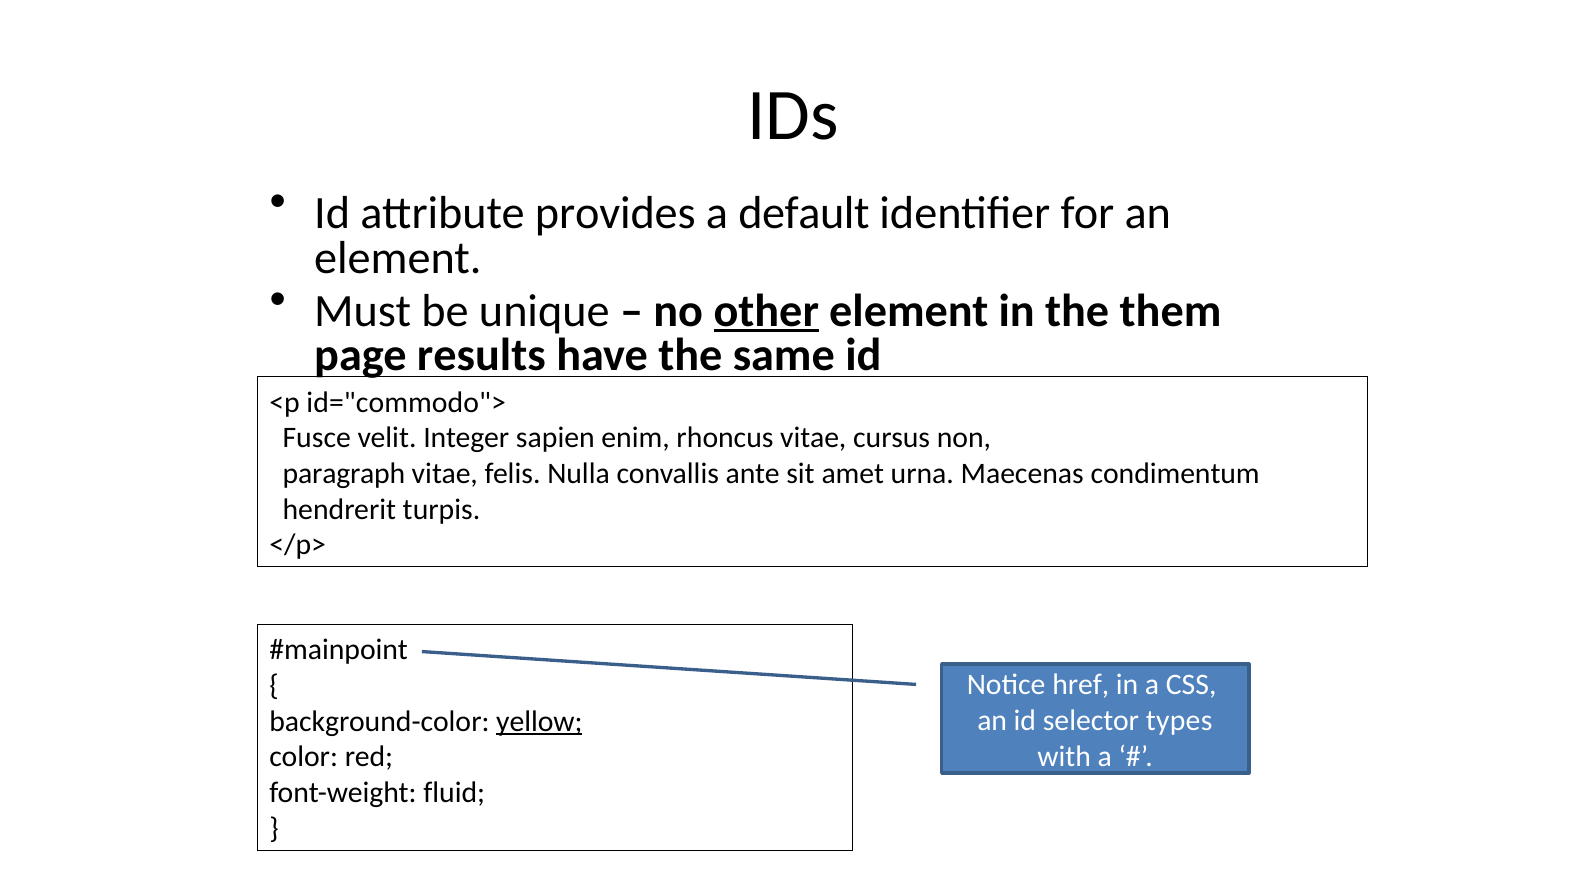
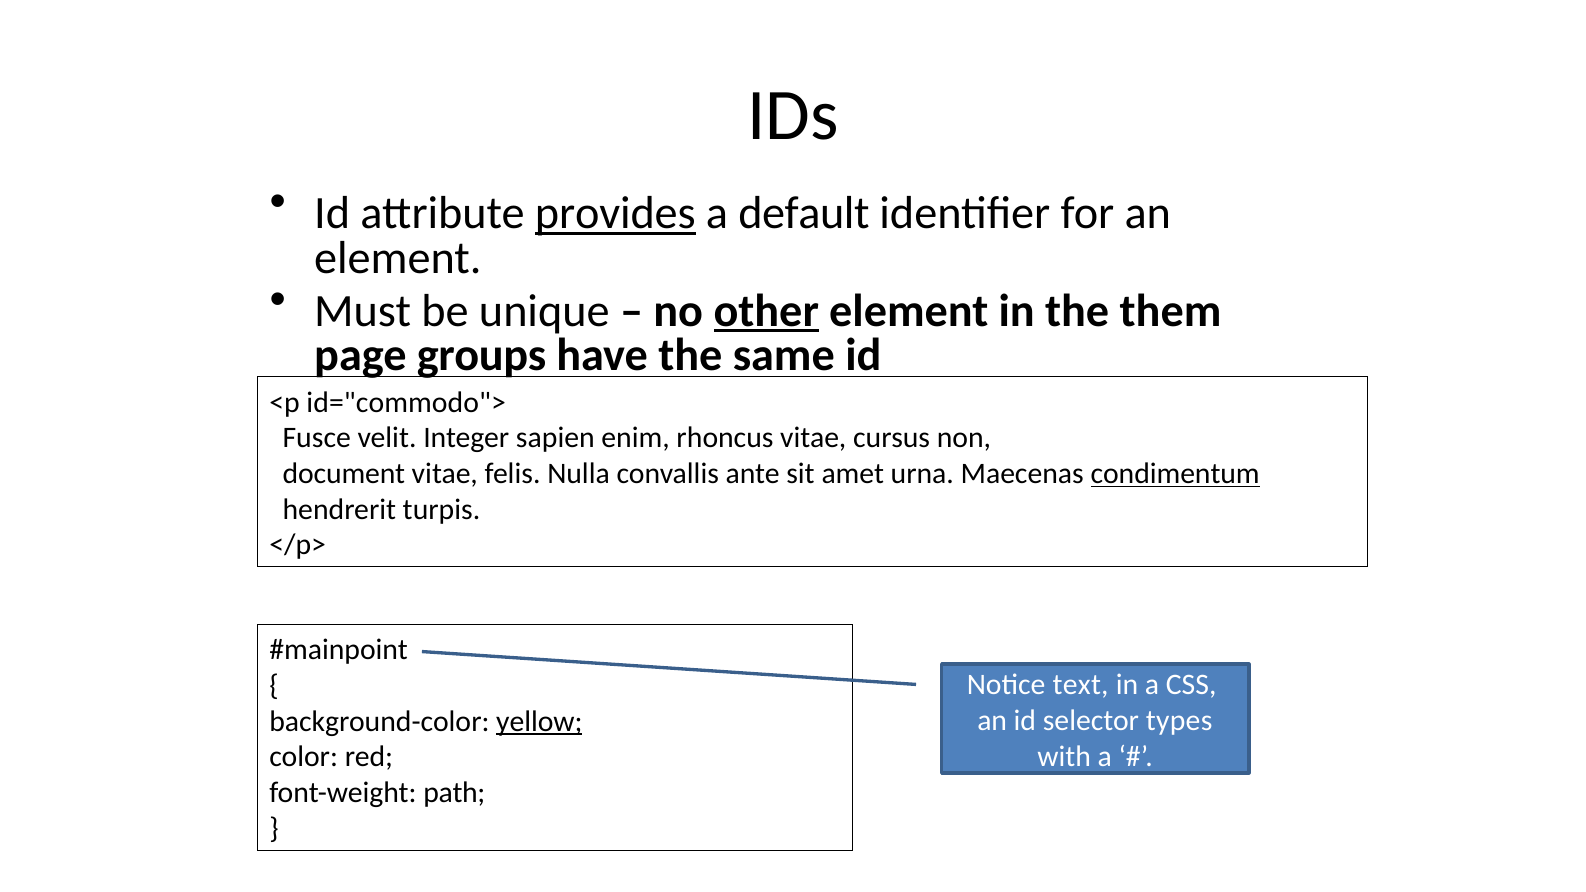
provides underline: none -> present (615, 213)
results: results -> groups (482, 355)
paragraph: paragraph -> document (344, 474)
condimentum underline: none -> present (1175, 474)
href: href -> text (1081, 685)
fluid: fluid -> path (454, 793)
